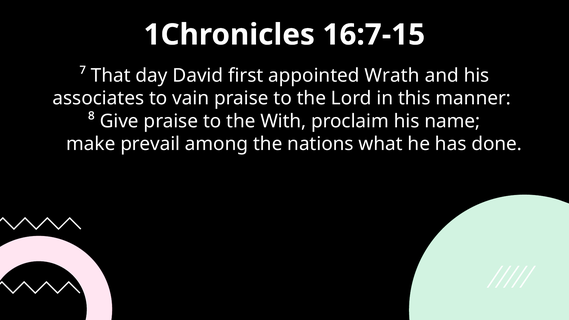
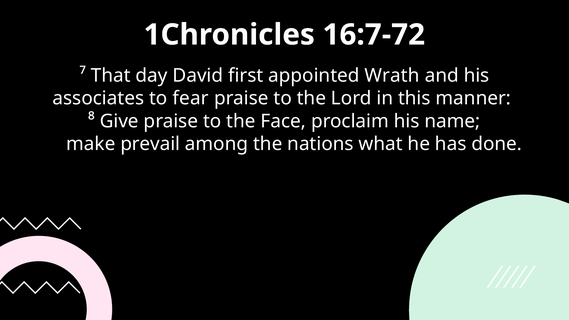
16:7-15: 16:7-15 -> 16:7-72 (374, 35)
vain: vain -> fear (191, 98)
With: With -> Face (283, 121)
